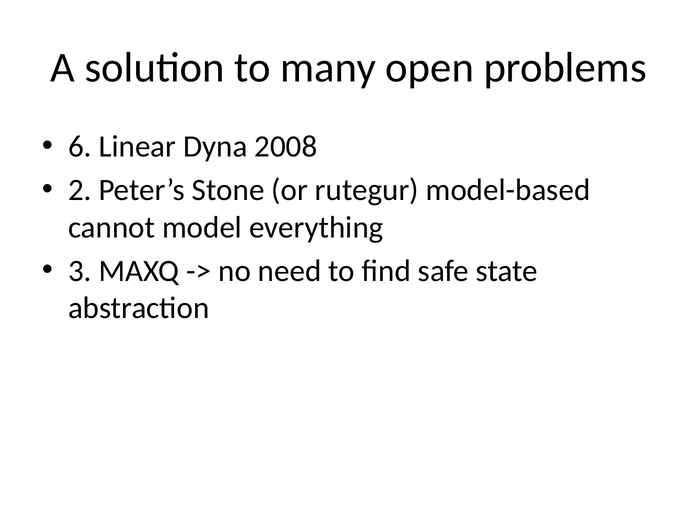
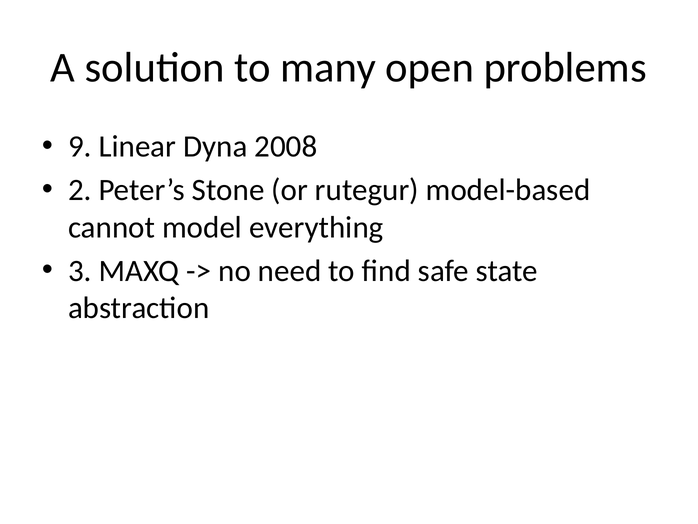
6: 6 -> 9 (80, 146)
